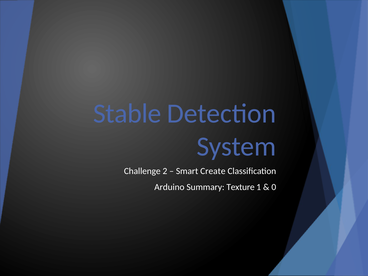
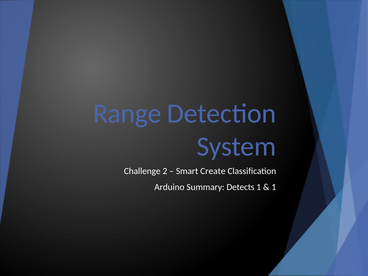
Stable: Stable -> Range (127, 113)
Texture: Texture -> Detects (241, 187)
0: 0 -> 1 (274, 187)
